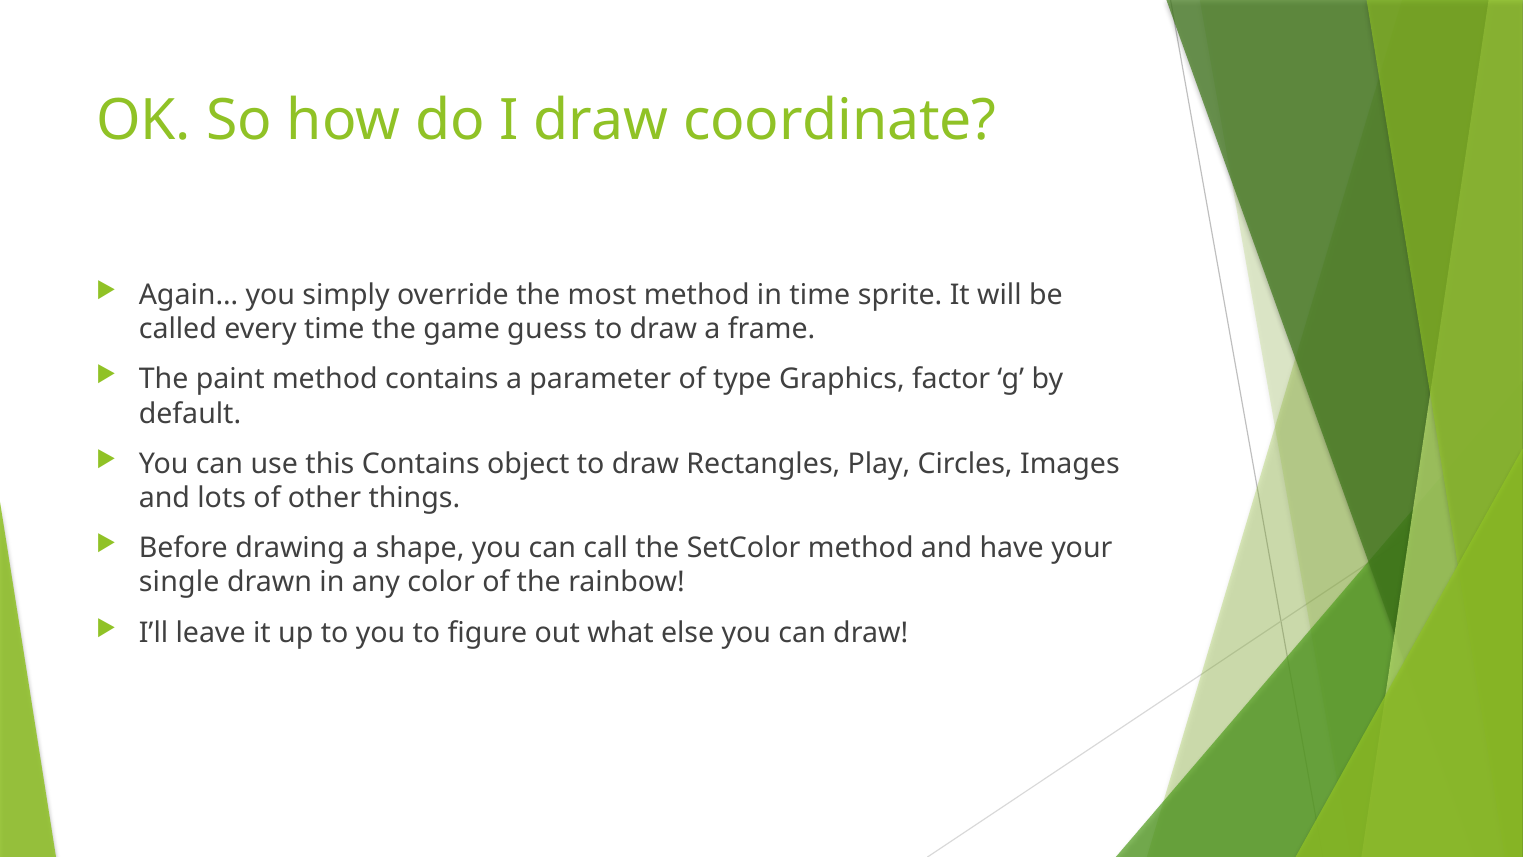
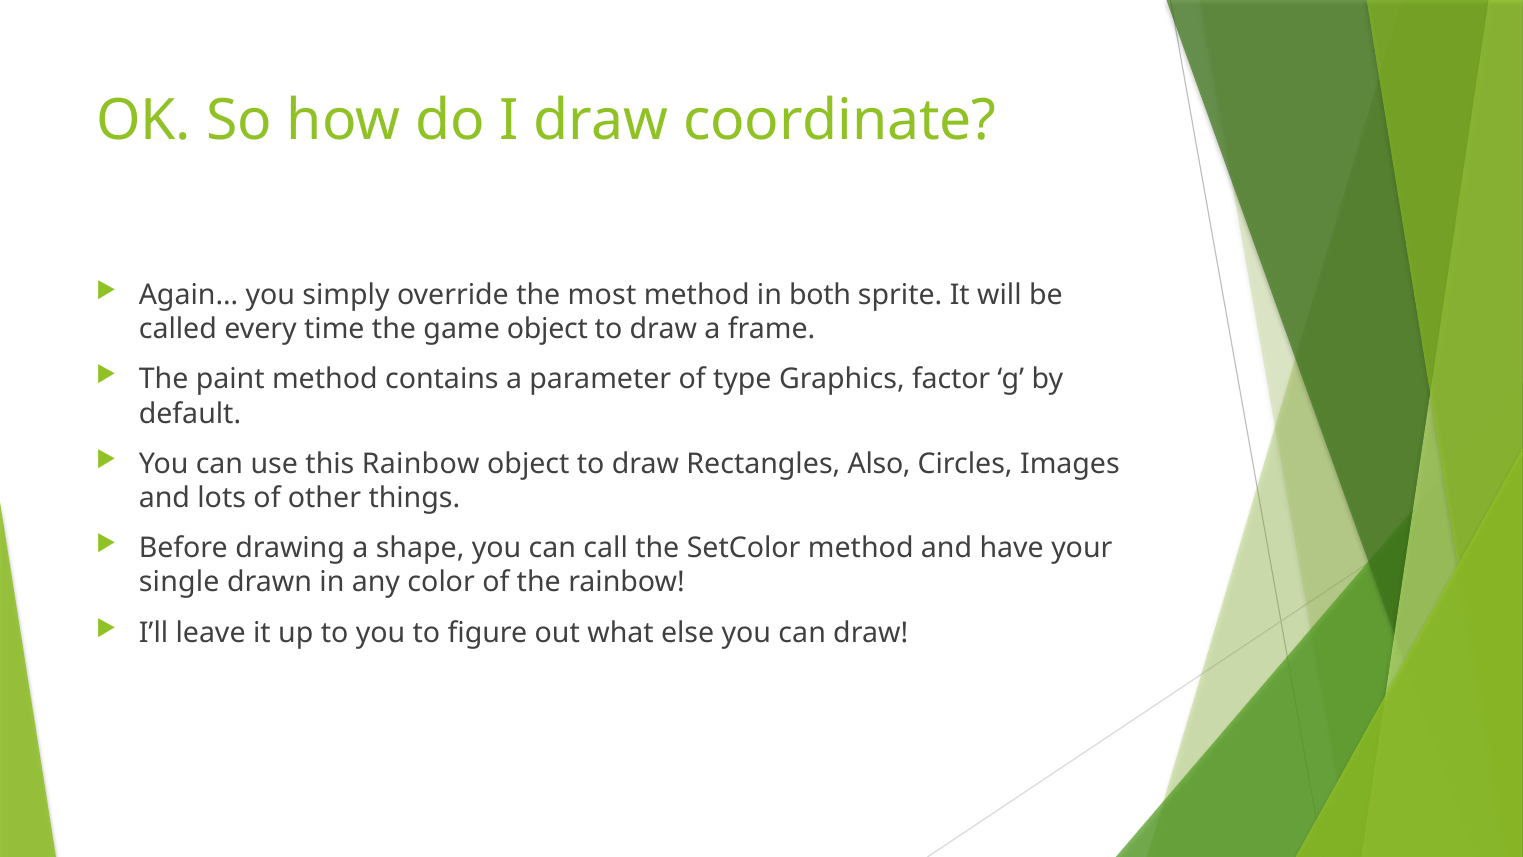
in time: time -> both (820, 295)
game guess: guess -> object (547, 329)
this Contains: Contains -> Rainbow (421, 464)
Play: Play -> Also (879, 464)
